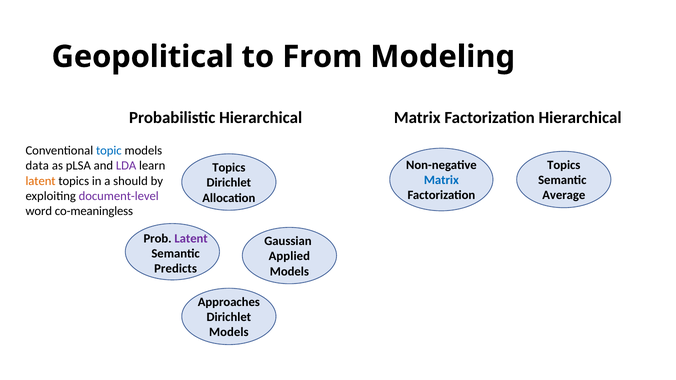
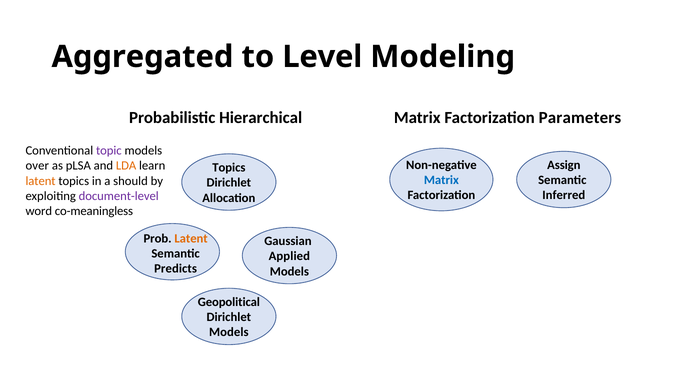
Geopolitical: Geopolitical -> Aggregated (142, 57)
From: From -> Level (322, 57)
Factorization Hierarchical: Hierarchical -> Parameters (580, 118)
topic colour: blue -> purple (109, 151)
Topics: Topics -> Assign (564, 165)
data: data -> over (37, 166)
LDA colour: purple -> orange (126, 166)
Average: Average -> Inferred (564, 195)
Latent colour: purple -> orange (191, 238)
Approaches: Approaches -> Geopolitical (229, 302)
